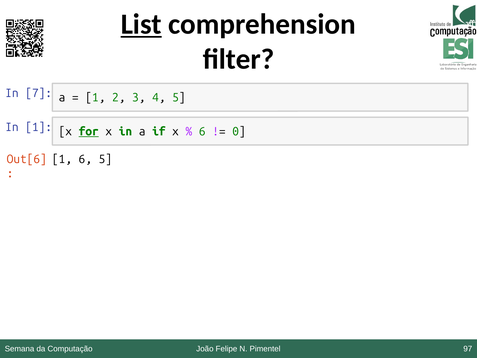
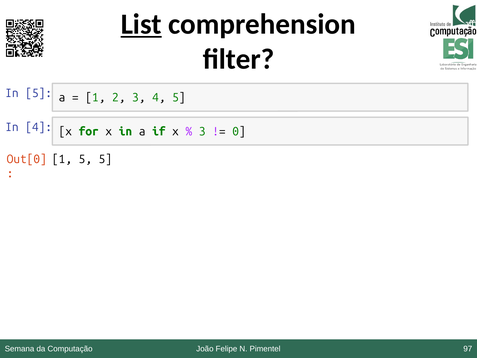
In 7: 7 -> 5 (39, 93)
In 1: 1 -> 4 (39, 127)
for underline: present -> none (89, 131)
6: 6 -> 3 (202, 131)
Out[6: Out[6 -> Out[0 (27, 159)
1 6: 6 -> 5 (85, 159)
